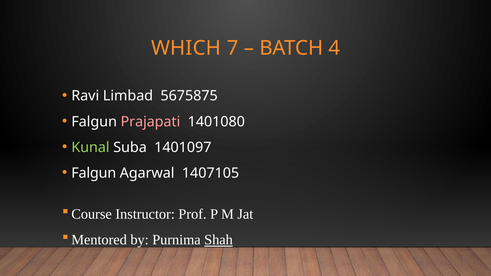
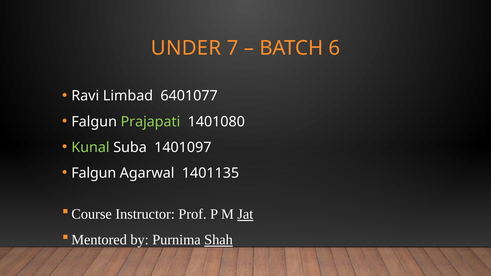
WHICH: WHICH -> UNDER (186, 48)
4: 4 -> 6 (334, 48)
5675875: 5675875 -> 6401077 (189, 96)
Prajapati colour: pink -> light green (150, 122)
1407105: 1407105 -> 1401135 (211, 173)
Jat underline: none -> present (245, 214)
